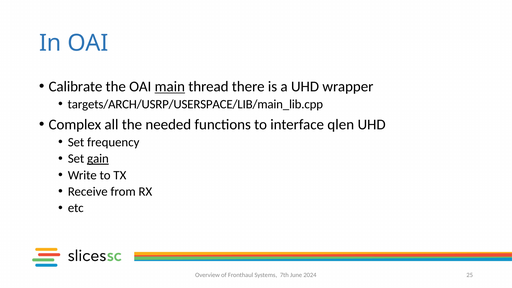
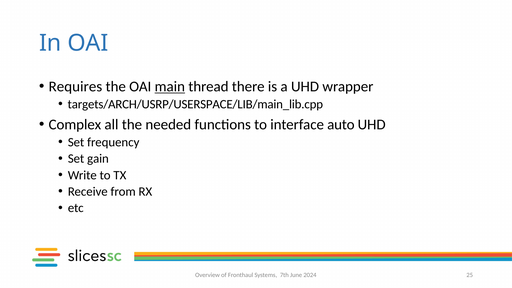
Calibrate: Calibrate -> Requires (75, 87)
qlen: qlen -> auto (341, 125)
gain underline: present -> none (98, 159)
